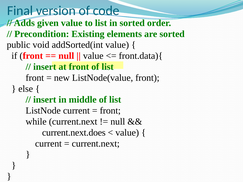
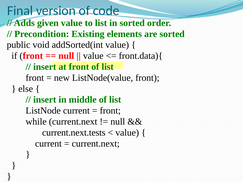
current.next.does: current.next.does -> current.next.tests (74, 133)
